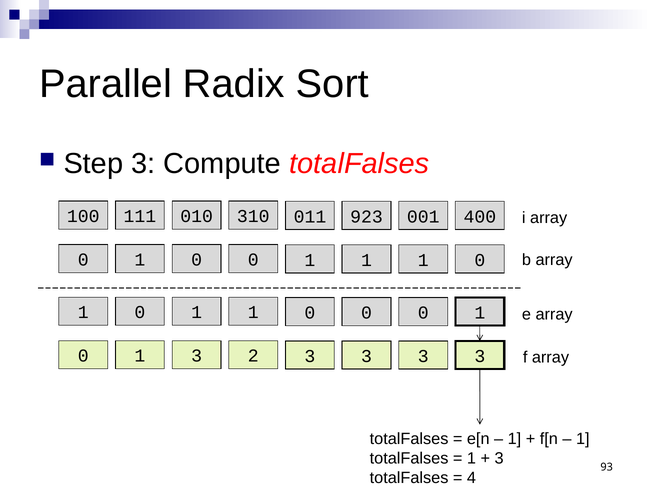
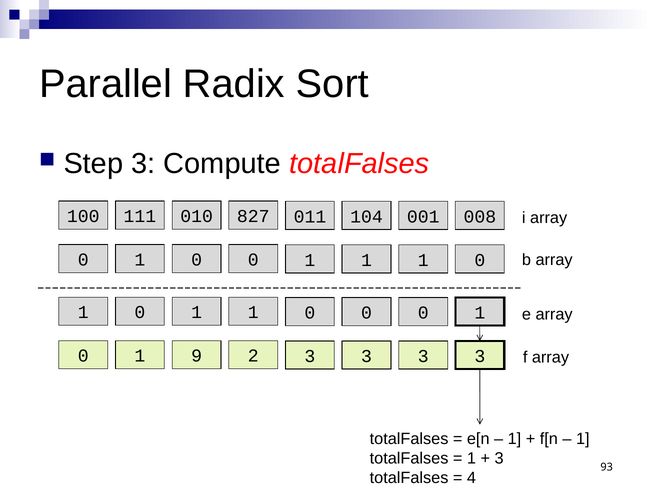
310: 310 -> 827 (253, 216)
923: 923 -> 104 (367, 217)
400: 400 -> 008 (480, 217)
1 3: 3 -> 9 (197, 356)
